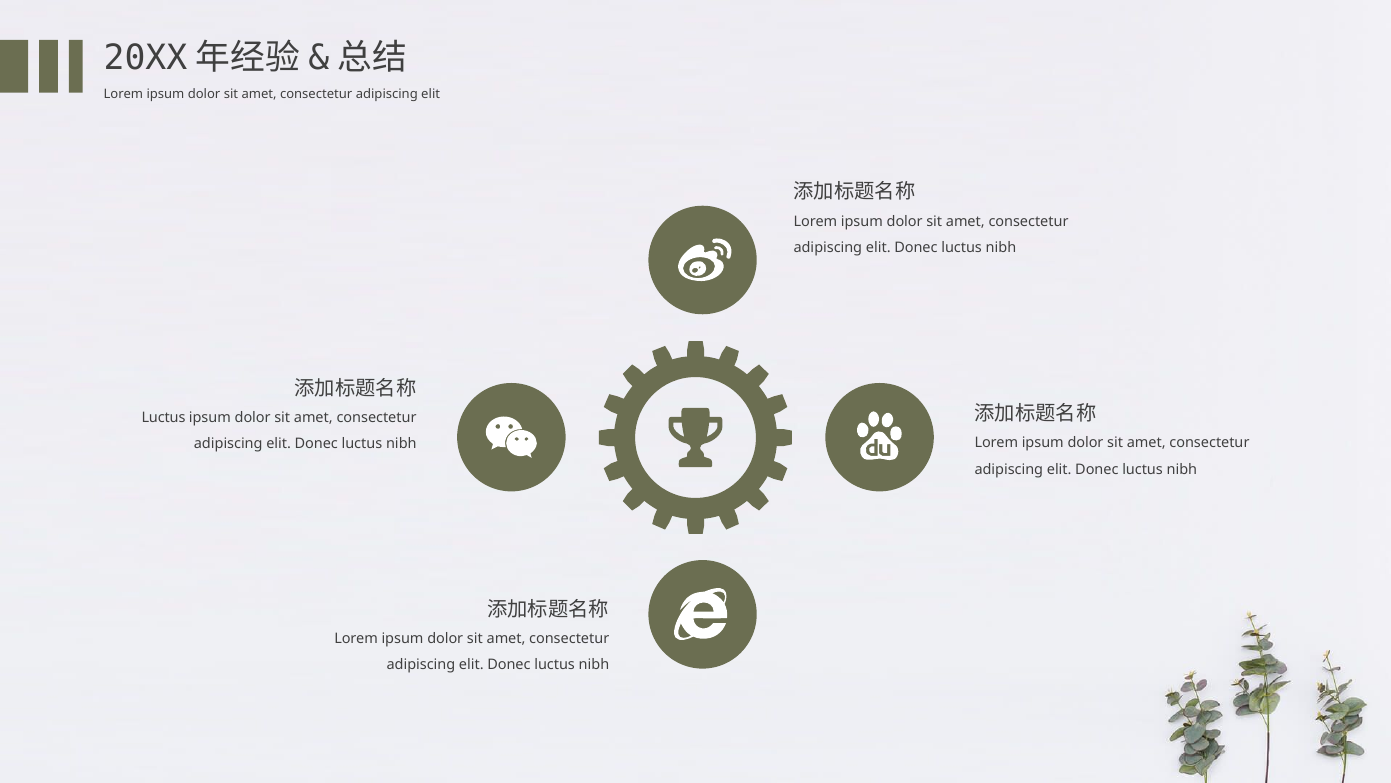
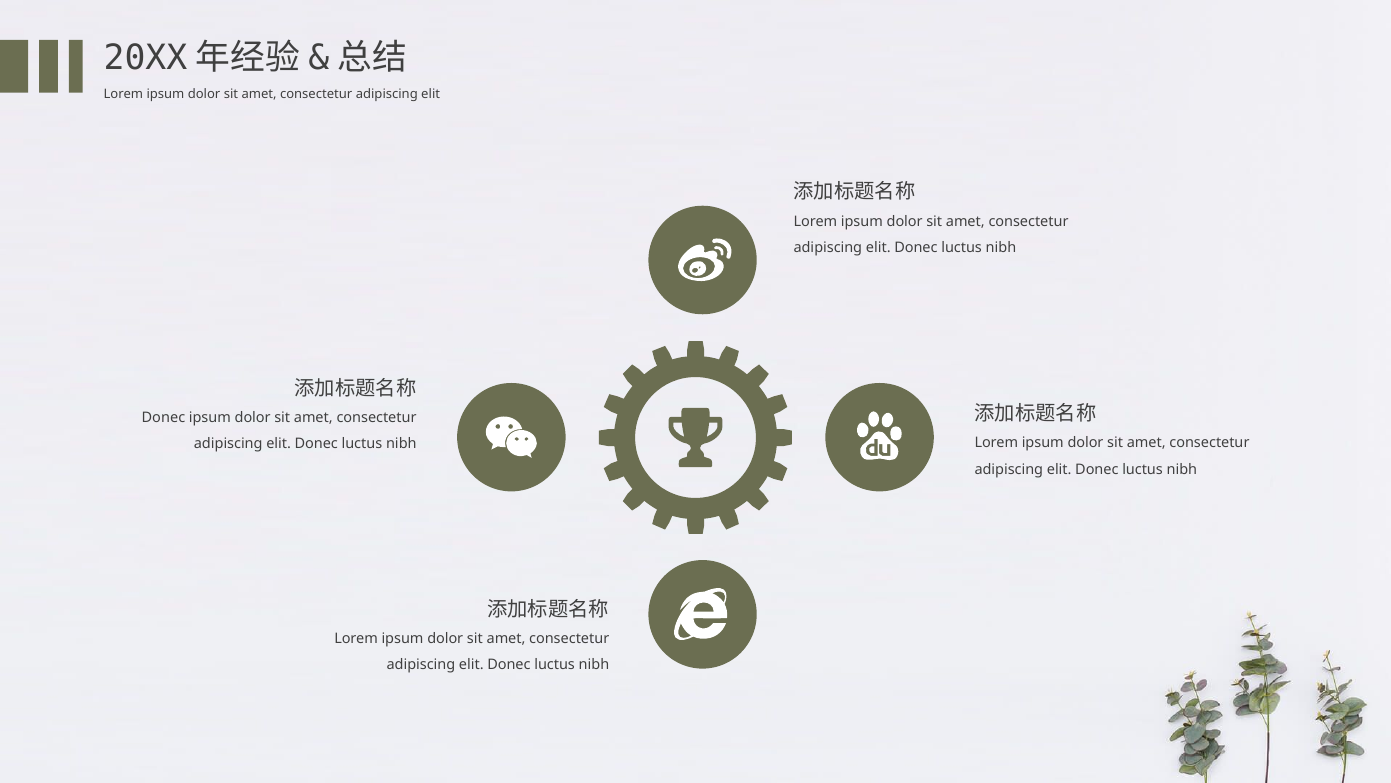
Luctus: Luctus -> Donec (163, 417)
